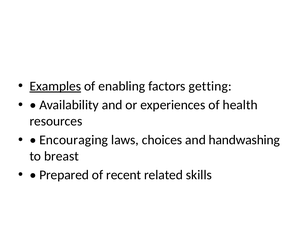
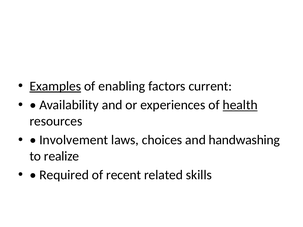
getting: getting -> current (210, 86)
health underline: none -> present (240, 105)
Encouraging: Encouraging -> Involvement (74, 140)
breast: breast -> realize (62, 156)
Prepared: Prepared -> Required (64, 175)
